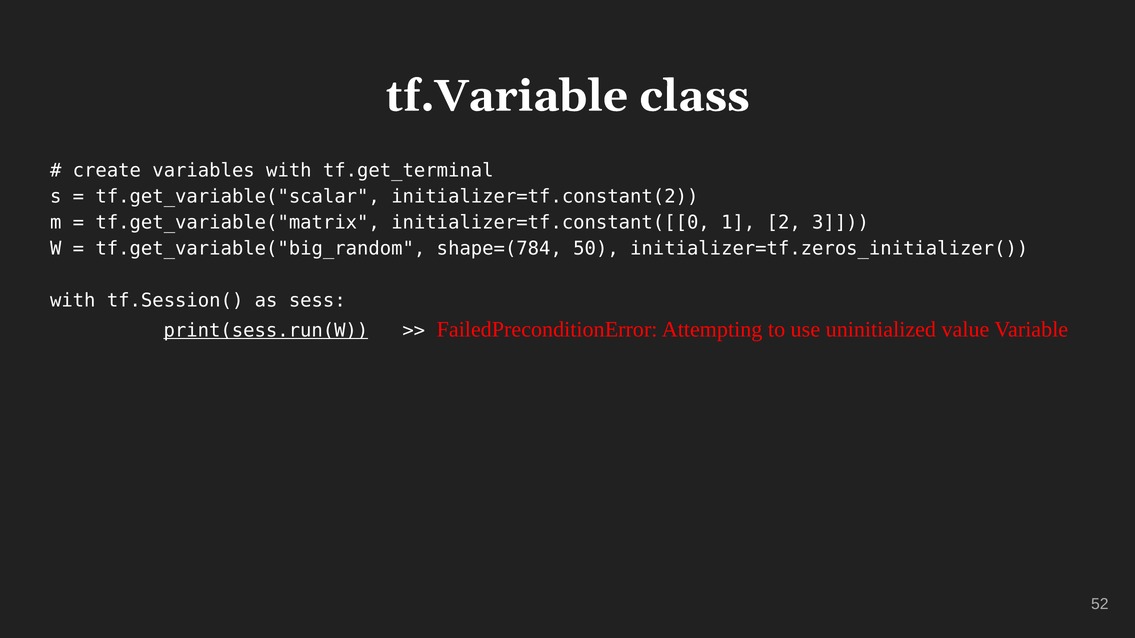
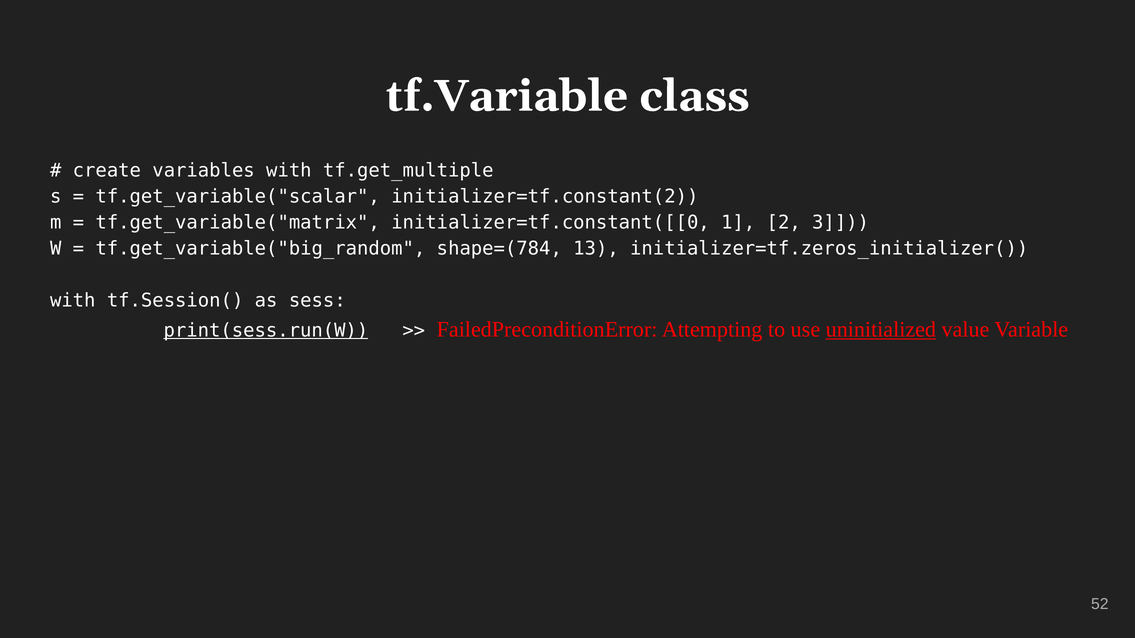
tf.get_terminal: tf.get_terminal -> tf.get_multiple (408, 170)
50: 50 -> 13 (596, 249)
uninitialized underline: none -> present (881, 330)
